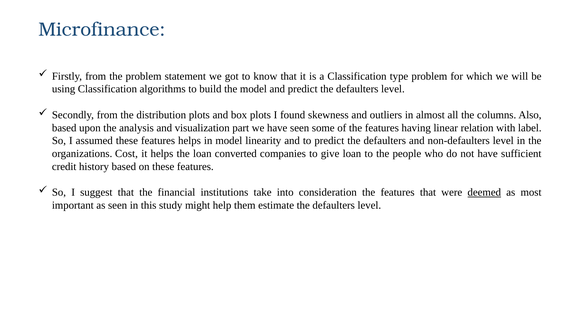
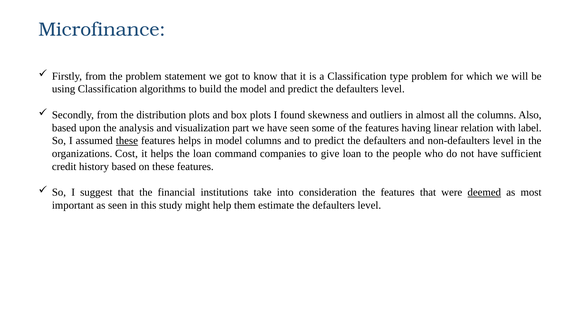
these underline: none -> present (127, 141)
model linearity: linearity -> columns (263, 141)
converted: converted -> command (236, 154)
